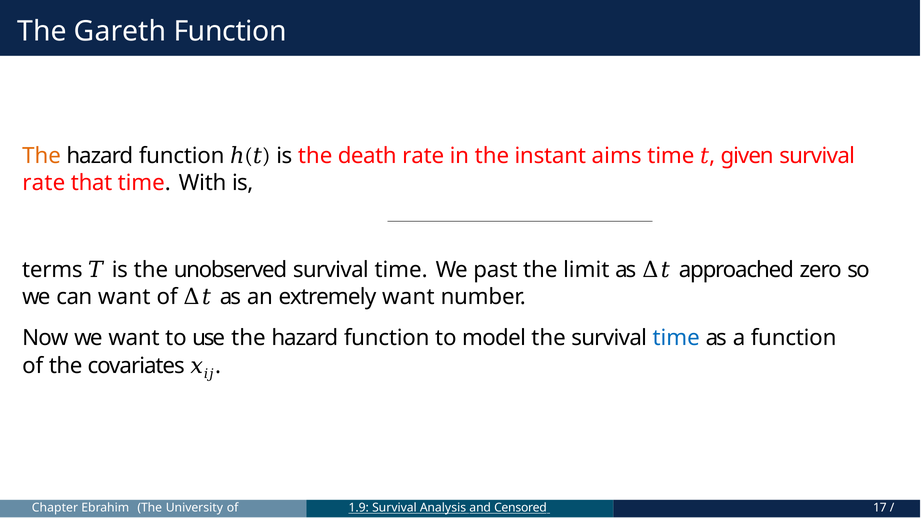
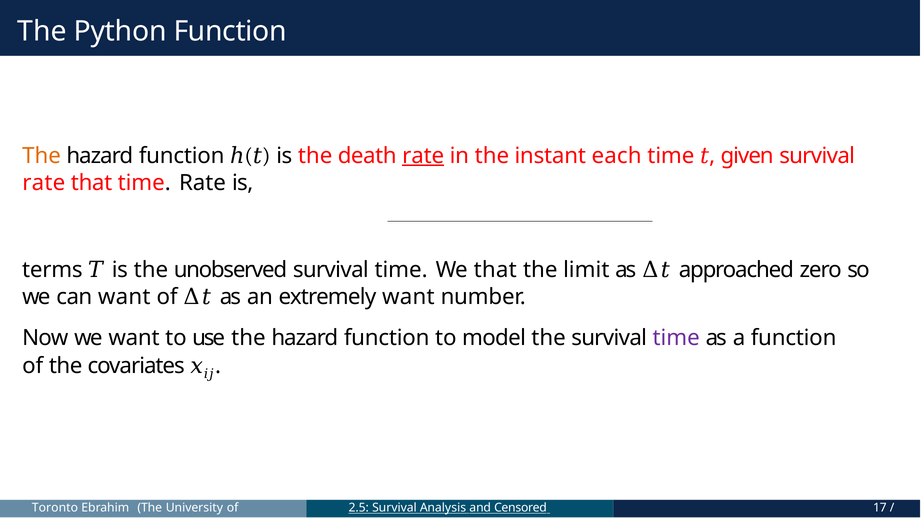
Gareth: Gareth -> Python (120, 31)
rate underline: none -> present (423, 156)
aims: aims -> each (617, 156)
time With: With -> Rate (202, 183)
We past: past -> that (495, 270)
time colour: blue -> purple (676, 338)
Chapter: Chapter -> Toronto (55, 508)
1.9: 1.9 -> 2.5 (359, 508)
